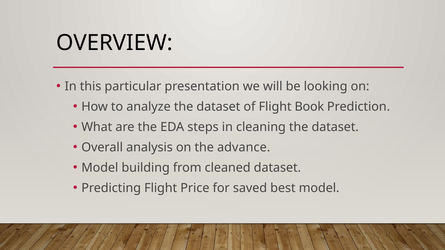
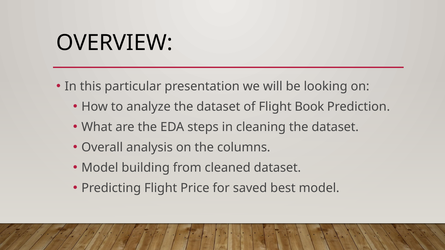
advance: advance -> columns (244, 148)
